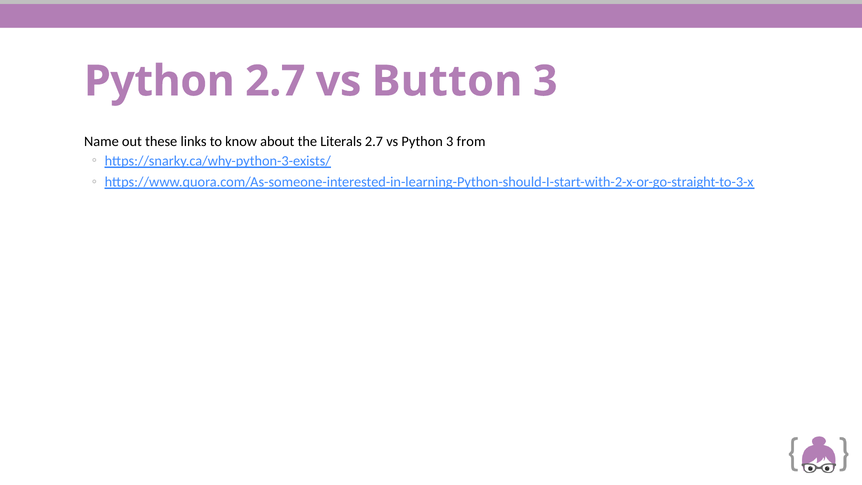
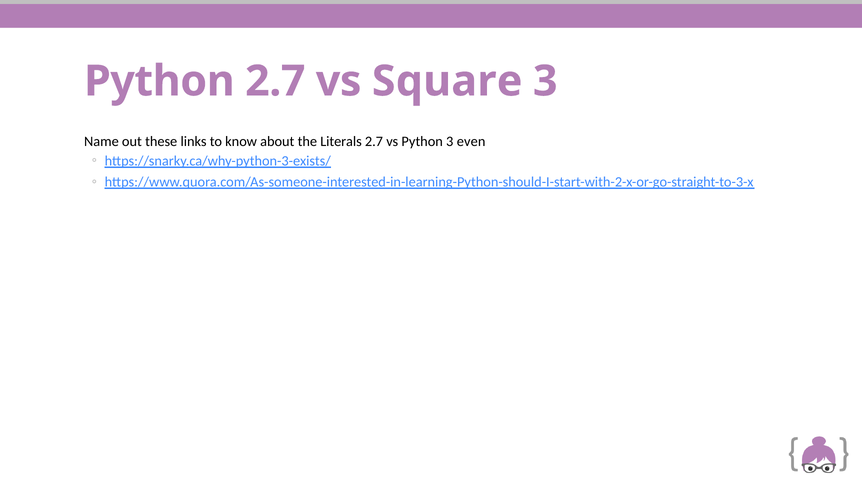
Button: Button -> Square (447, 81)
from: from -> even (471, 141)
